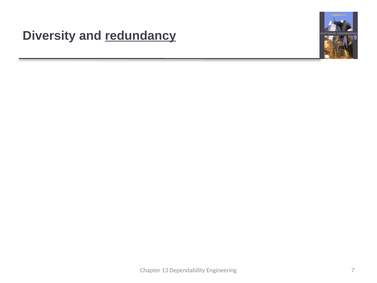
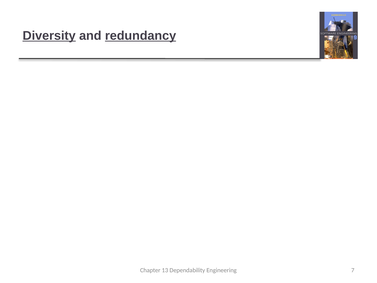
Diversity underline: none -> present (49, 36)
